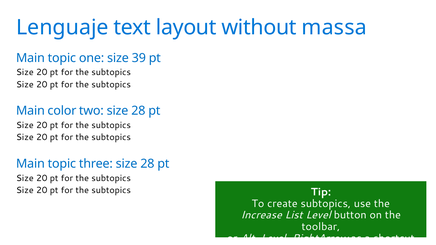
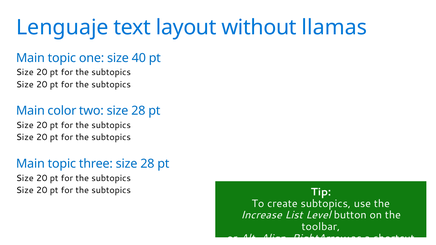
massa: massa -> llamas (334, 27)
39: 39 -> 40 (139, 58)
Alt-Level-RightArrow: Alt-Level-RightArrow -> Alt-Align-RightArrow (294, 238)
